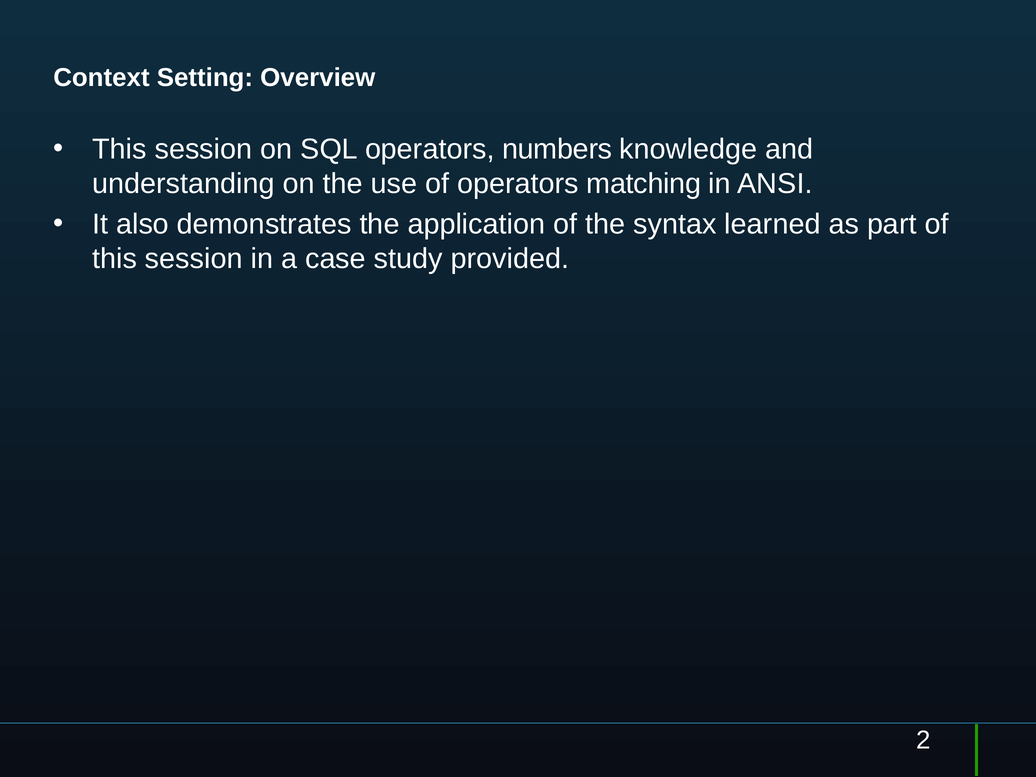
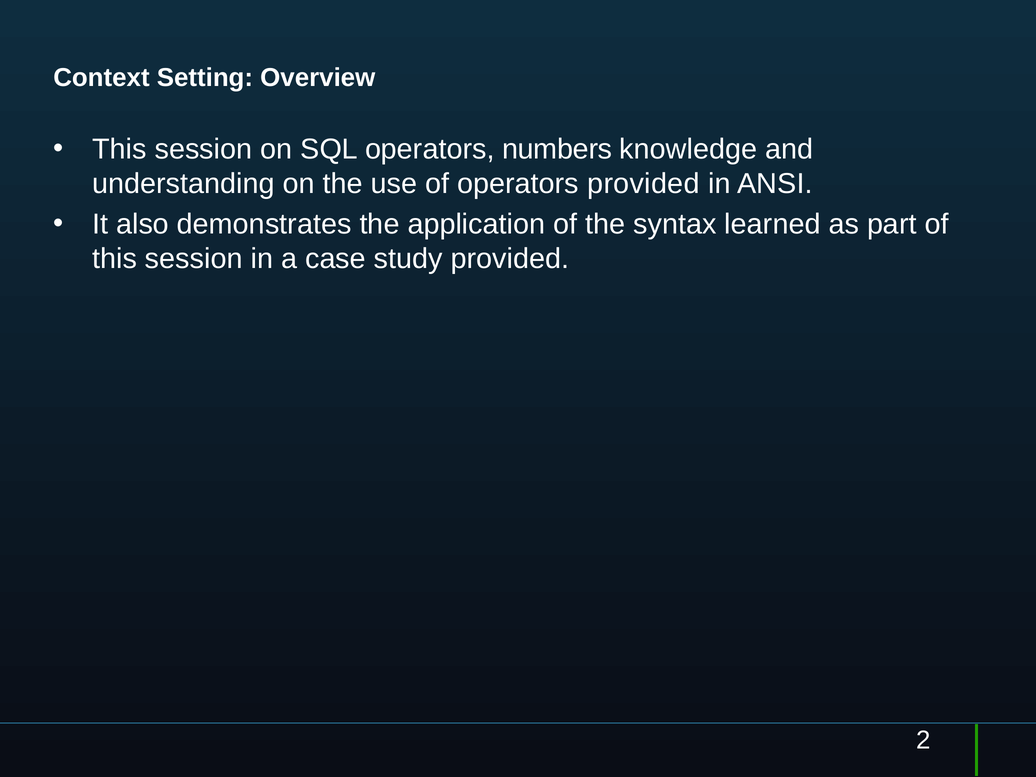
operators matching: matching -> provided (643, 184)
